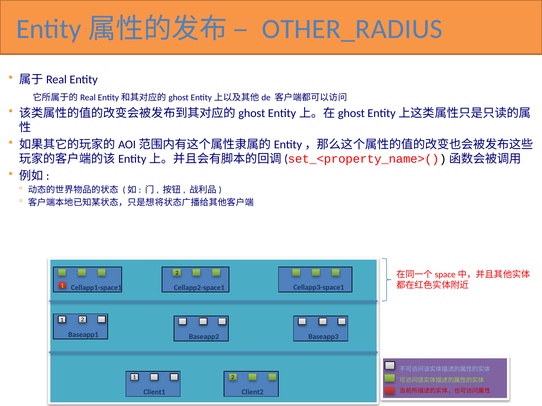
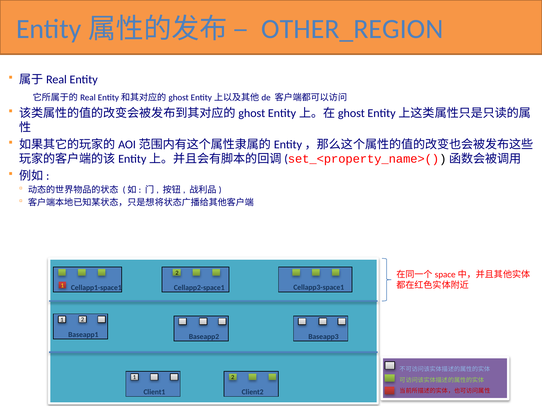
OTHER_RADIUS: OTHER_RADIUS -> OTHER_REGION (352, 29)
